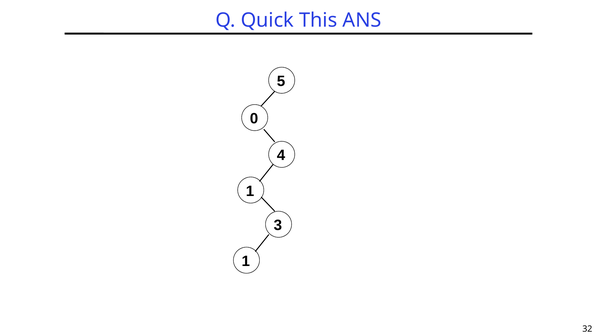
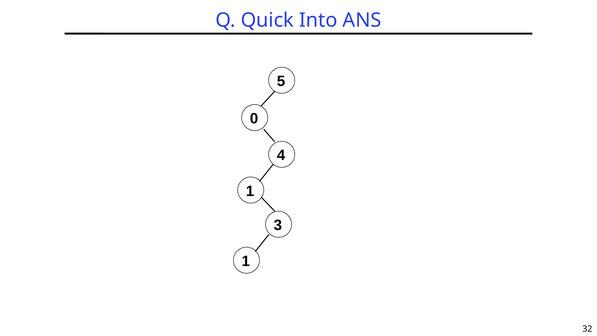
This: This -> Into (318, 20)
